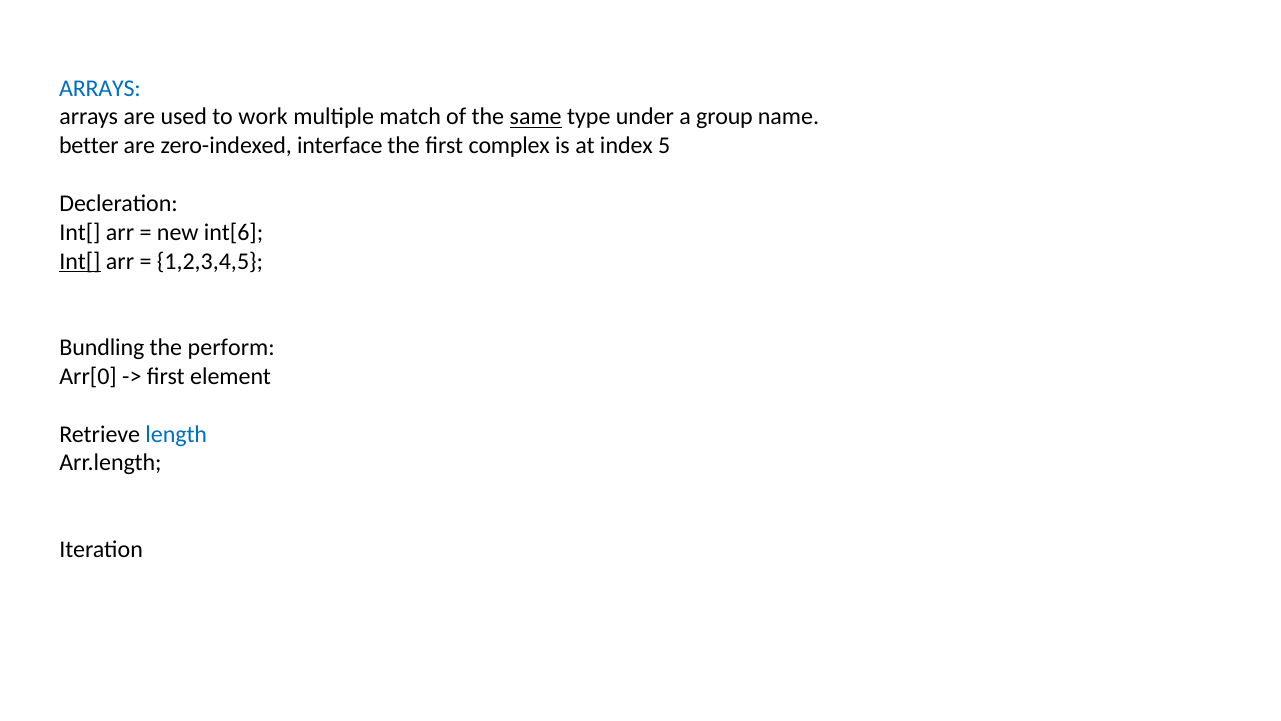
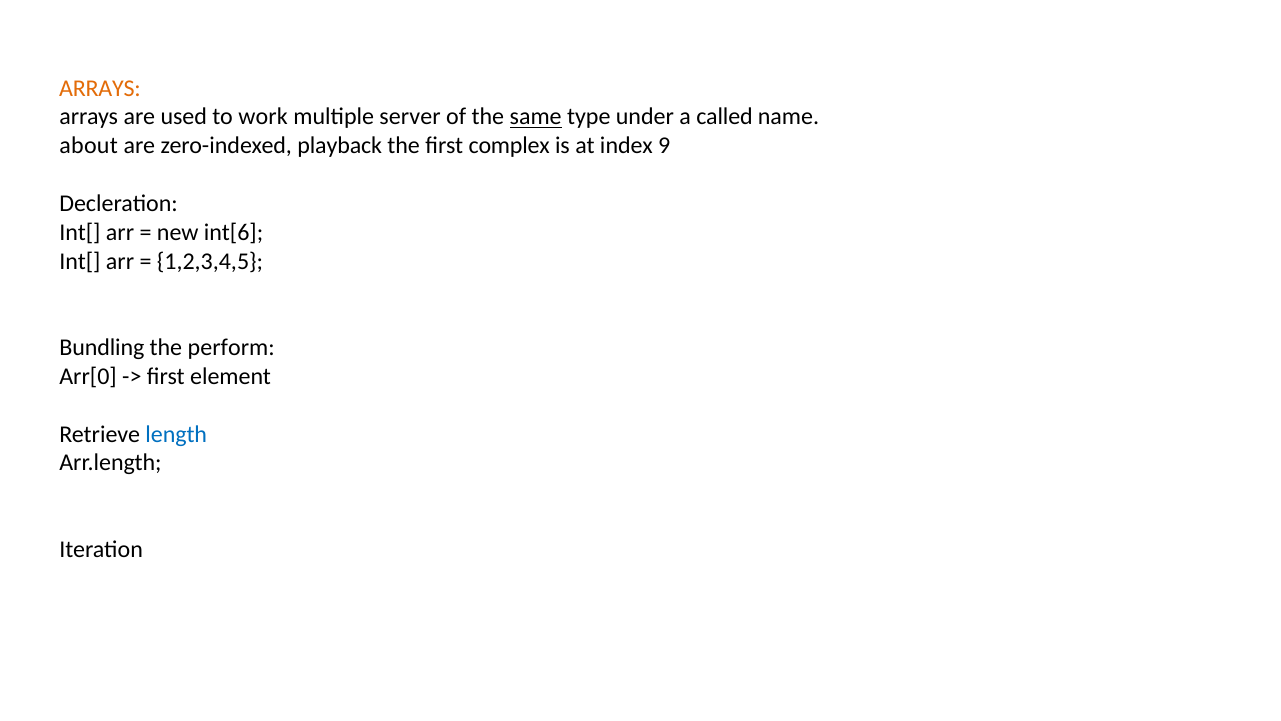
ARRAYS colour: blue -> orange (100, 88)
match: match -> server (410, 117)
group: group -> called (724, 117)
better: better -> about (89, 146)
interface: interface -> playback (340, 146)
5: 5 -> 9 (664, 146)
Int[ underline: present -> none (80, 261)
